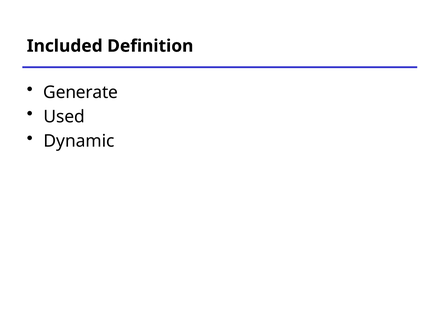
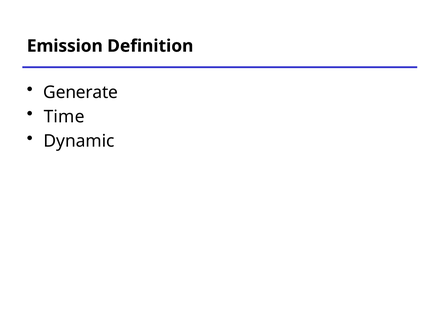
Included: Included -> Emission (65, 46)
Used: Used -> Time (64, 116)
